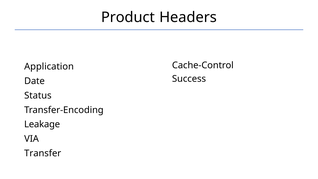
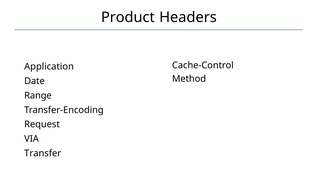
Success: Success -> Method (189, 79)
Status: Status -> Range (38, 95)
Leakage: Leakage -> Request (42, 124)
